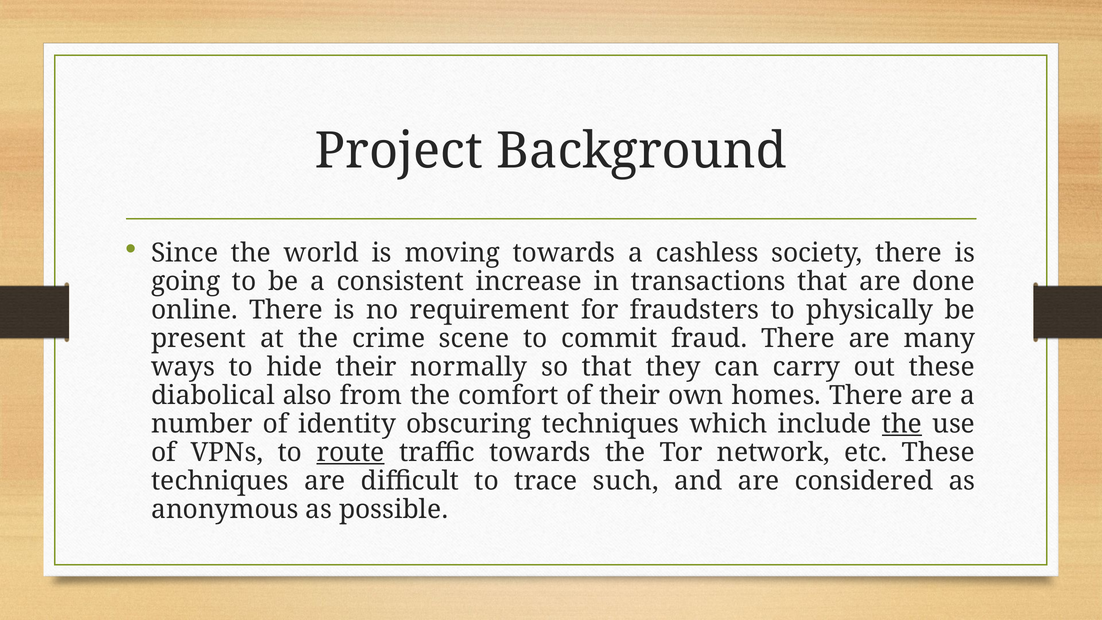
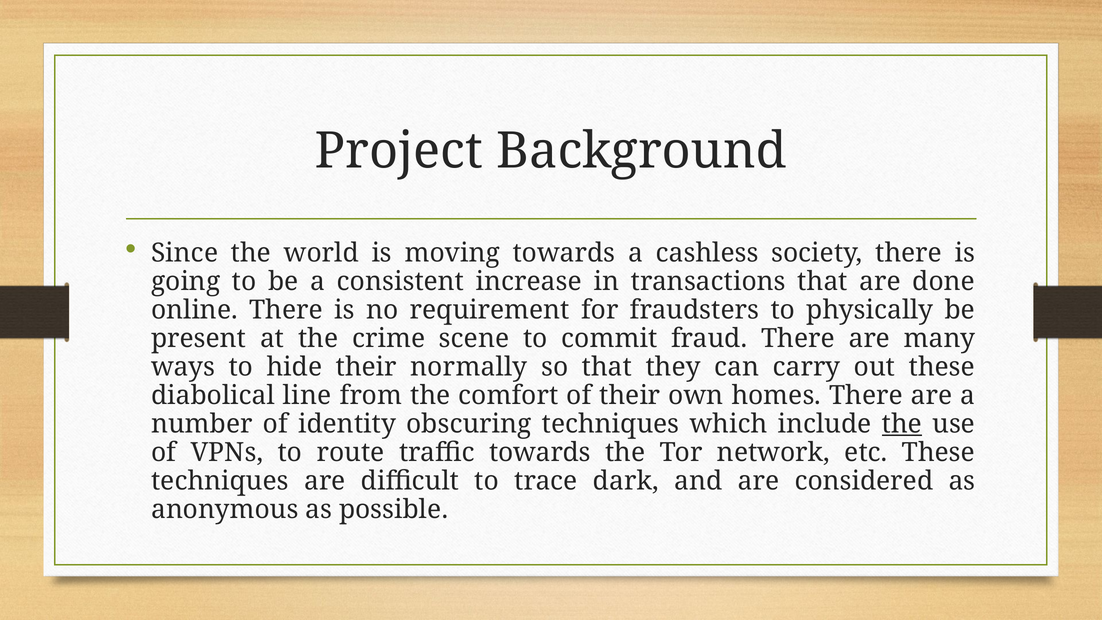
also: also -> line (307, 395)
route underline: present -> none (351, 452)
such: such -> dark (626, 481)
